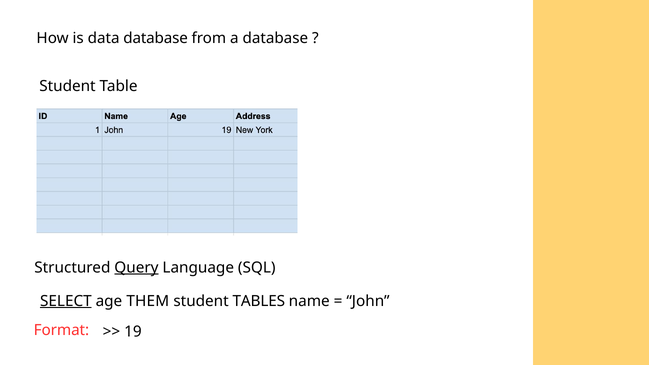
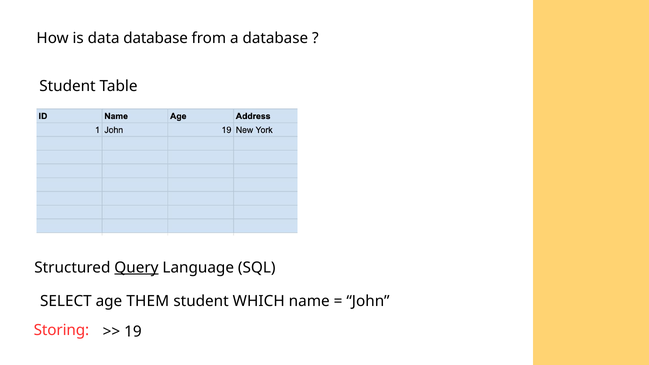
SELECT underline: present -> none (66, 301)
TABLES: TABLES -> WHICH (259, 301)
Format: Format -> Storing (61, 330)
